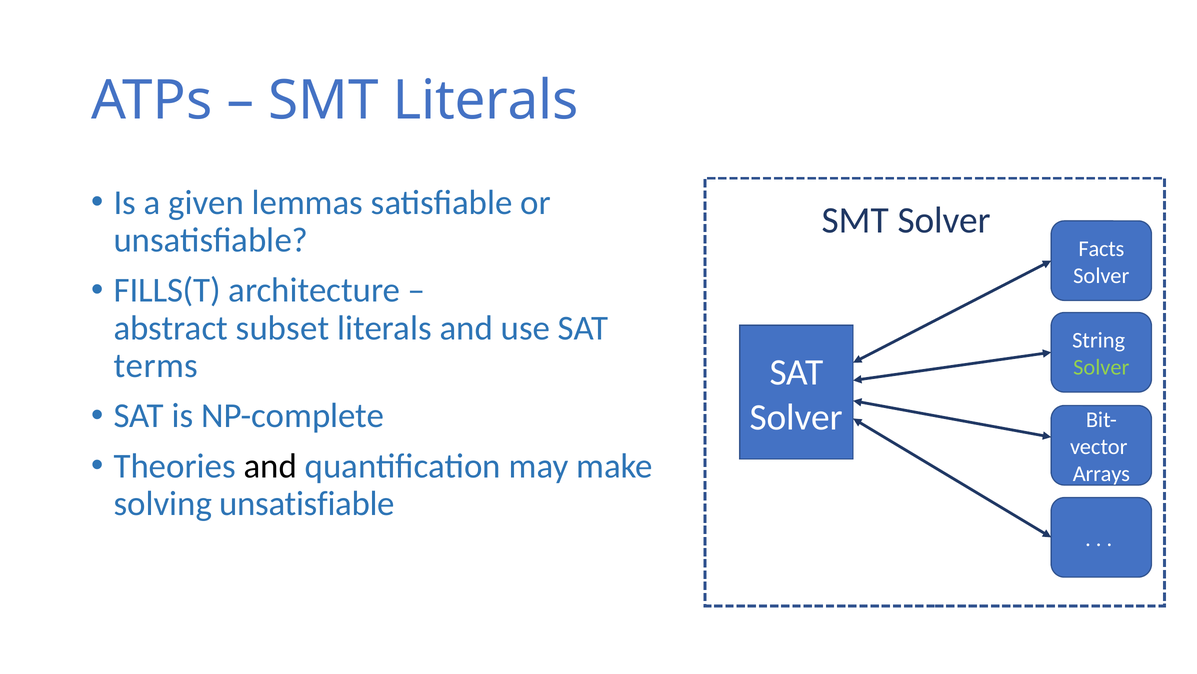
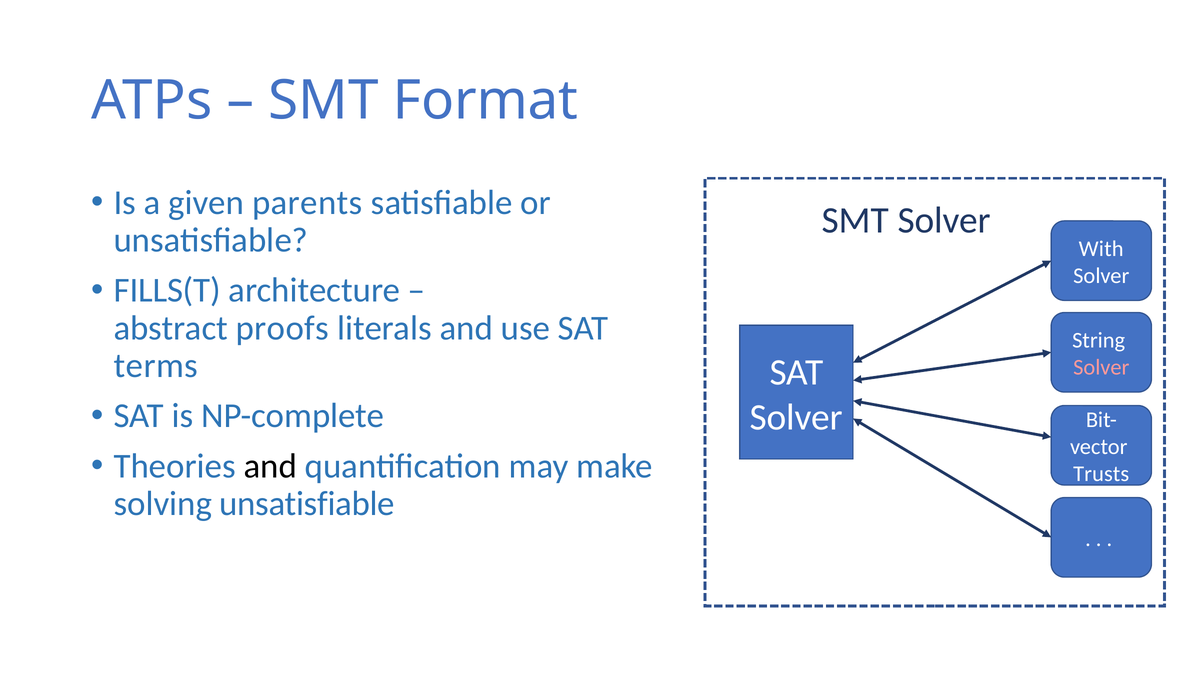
SMT Literals: Literals -> Format (486, 101)
lemmas: lemmas -> parents (307, 202)
Facts: Facts -> With (1101, 248)
subset: subset -> proofs (282, 328)
Solver colour: light green -> pink (1101, 367)
Arrays: Arrays -> Trusts (1101, 473)
